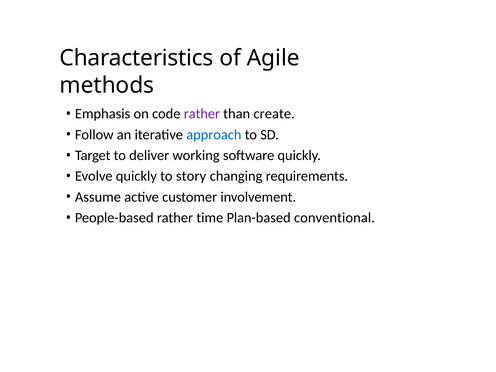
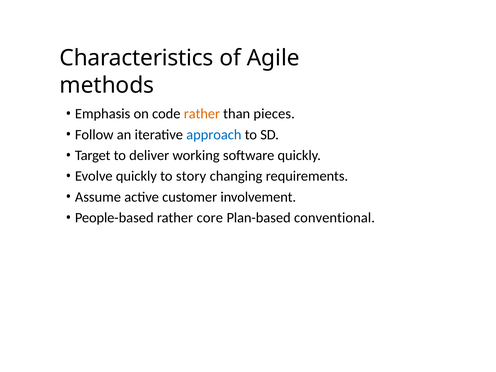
rather colour: purple -> orange (202, 114)
create: create -> pieces (274, 114)
time: time -> core (210, 218)
